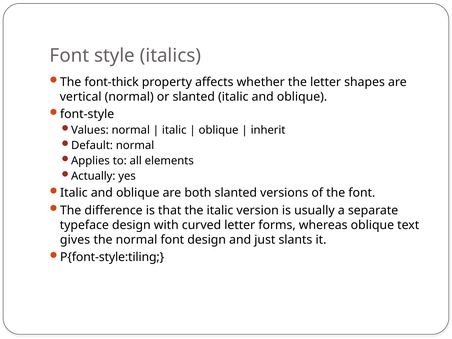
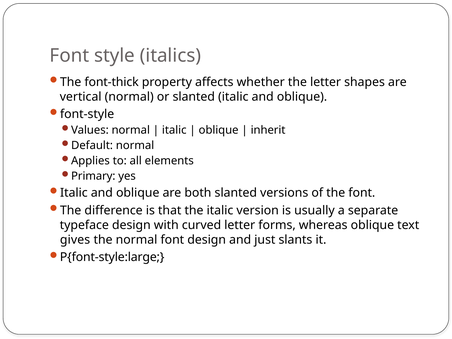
Actually: Actually -> Primary (93, 176)
P{font-style:tiling: P{font-style:tiling -> P{font-style:large (112, 257)
